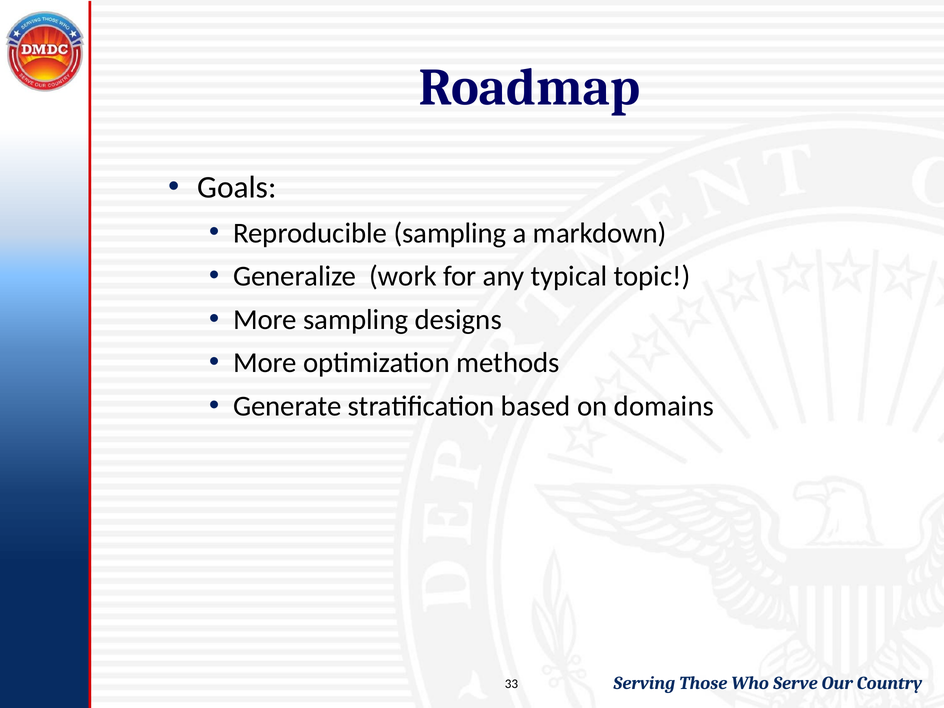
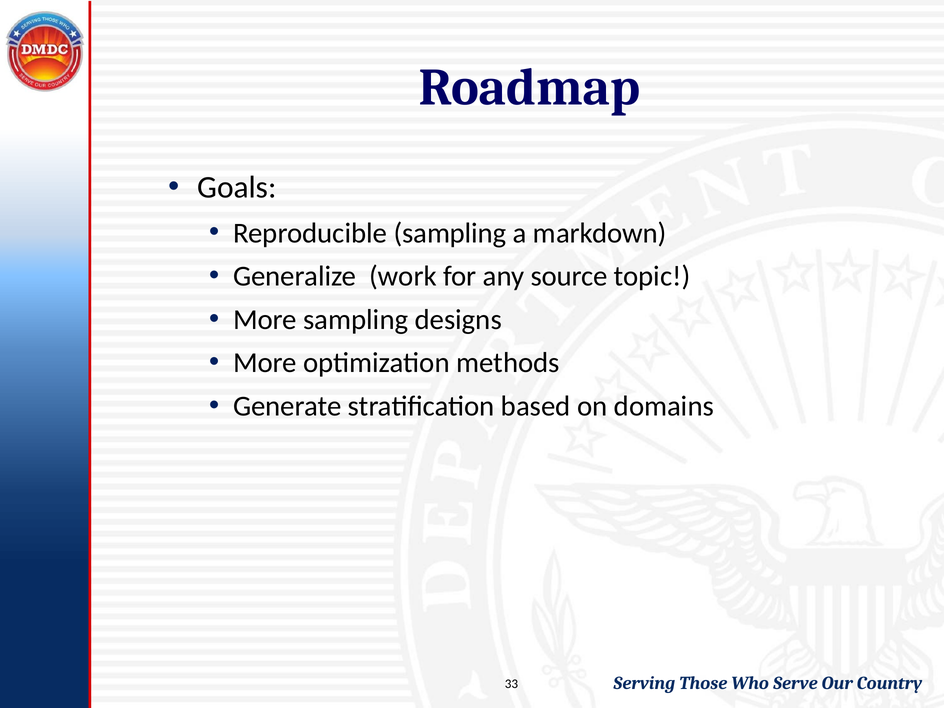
typical: typical -> source (569, 276)
